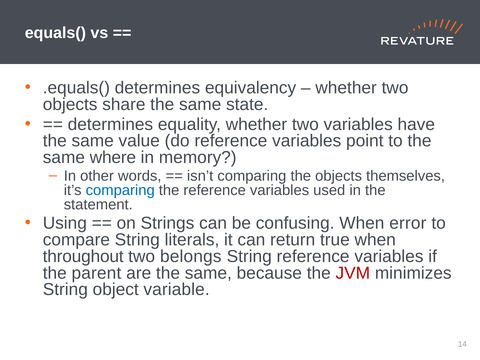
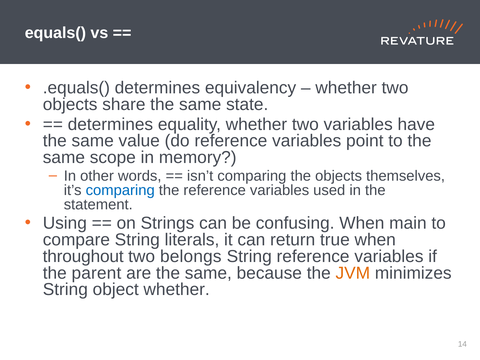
where: where -> scope (113, 158)
error: error -> main (408, 223)
JVM colour: red -> orange (353, 273)
object variable: variable -> whether (177, 290)
